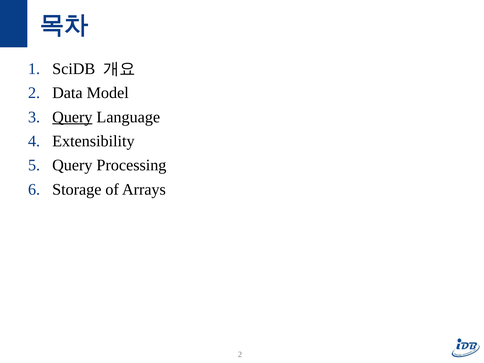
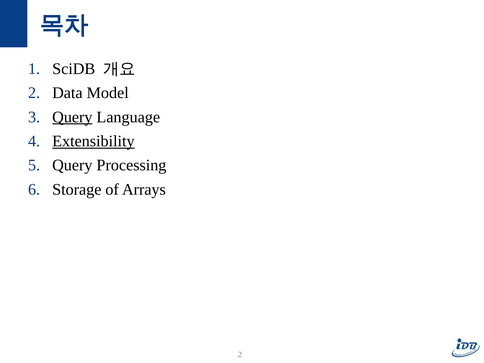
Extensibility underline: none -> present (93, 141)
